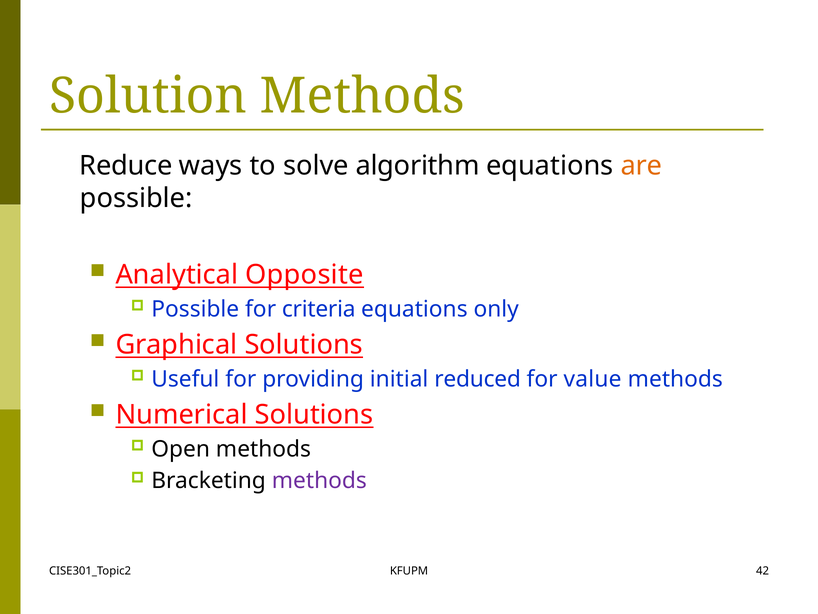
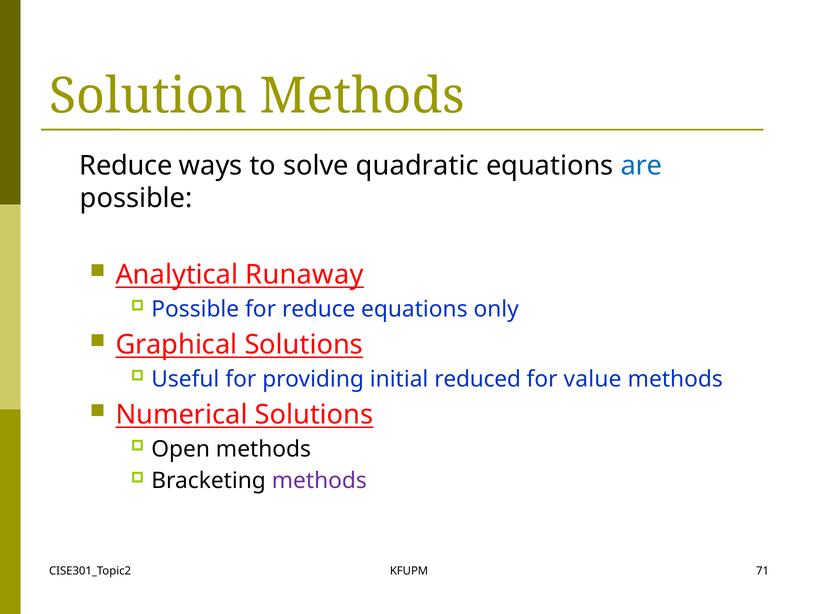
algorithm: algorithm -> quadratic (417, 166)
are colour: orange -> blue (641, 166)
Opposite: Opposite -> Runaway (304, 275)
for criteria: criteria -> reduce (319, 309)
42: 42 -> 71 (763, 571)
